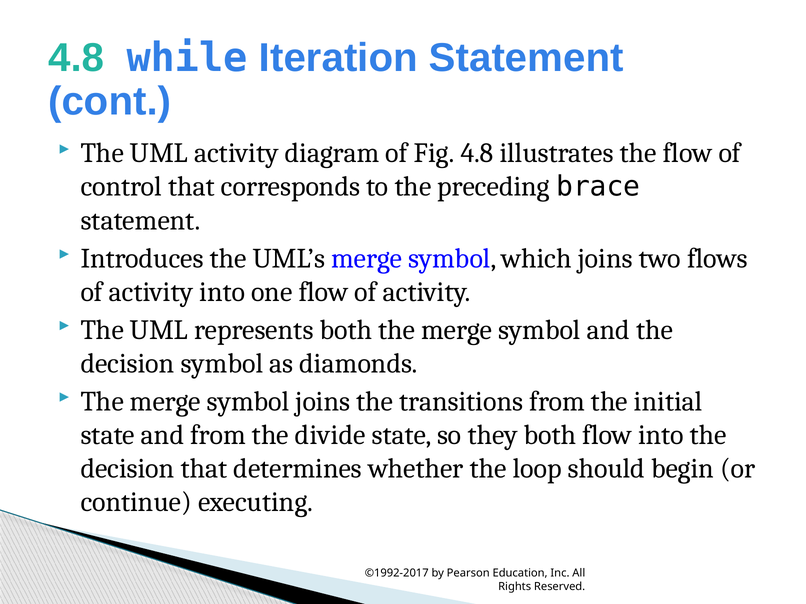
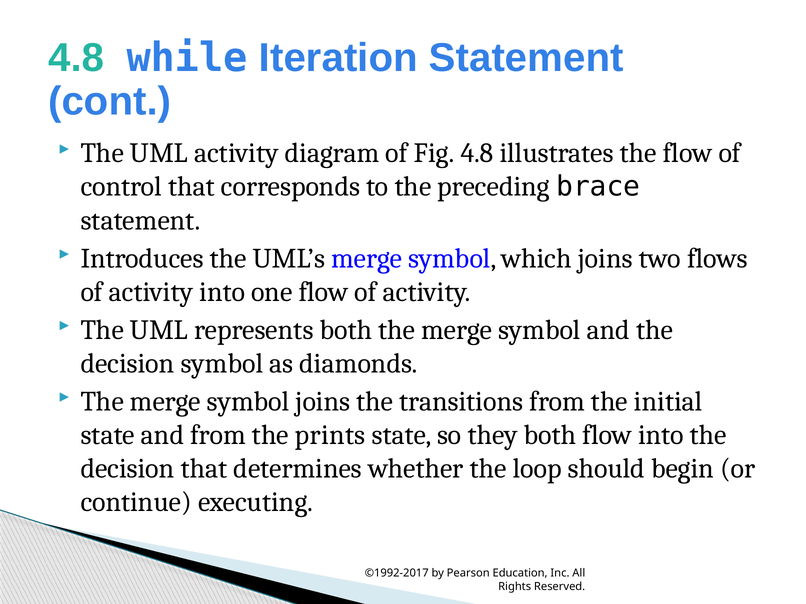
divide: divide -> prints (330, 435)
